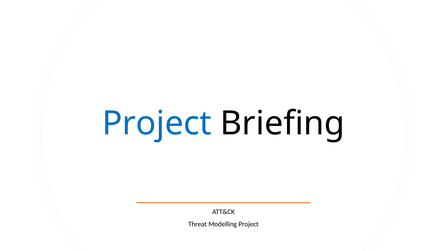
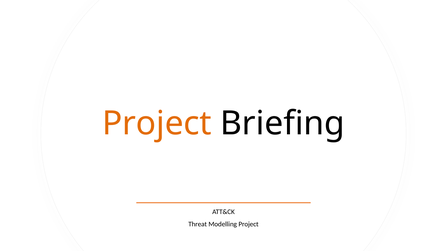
Project colour: blue -> orange (157, 124)
